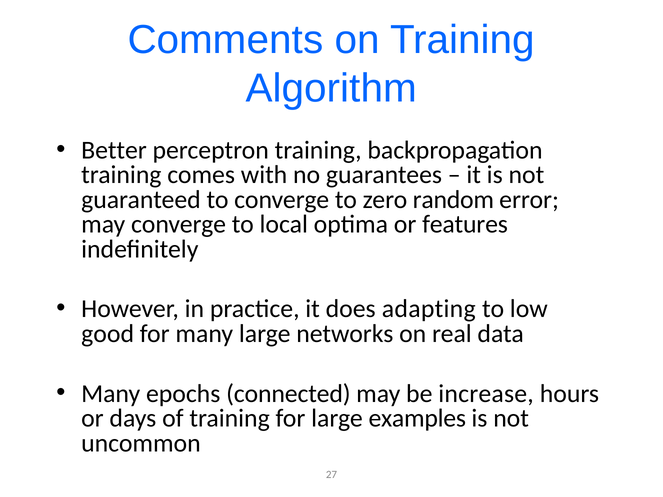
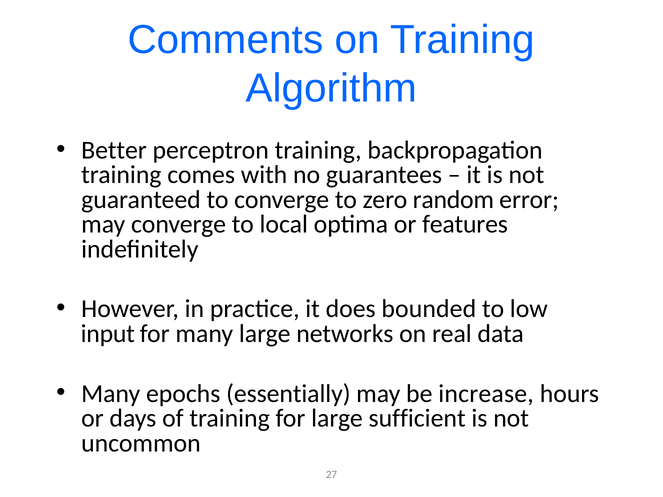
adapting: adapting -> bounded (429, 309)
good: good -> input (108, 334)
connected: connected -> essentially (288, 394)
examples: examples -> sufficient (417, 419)
